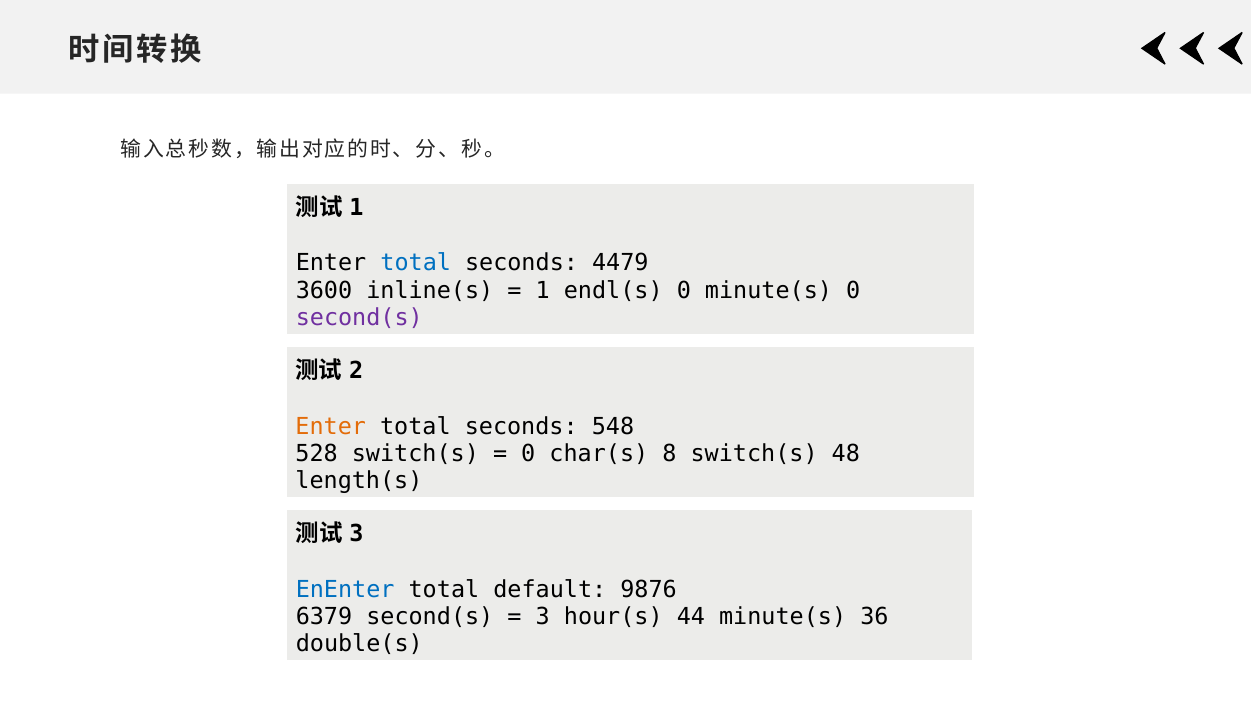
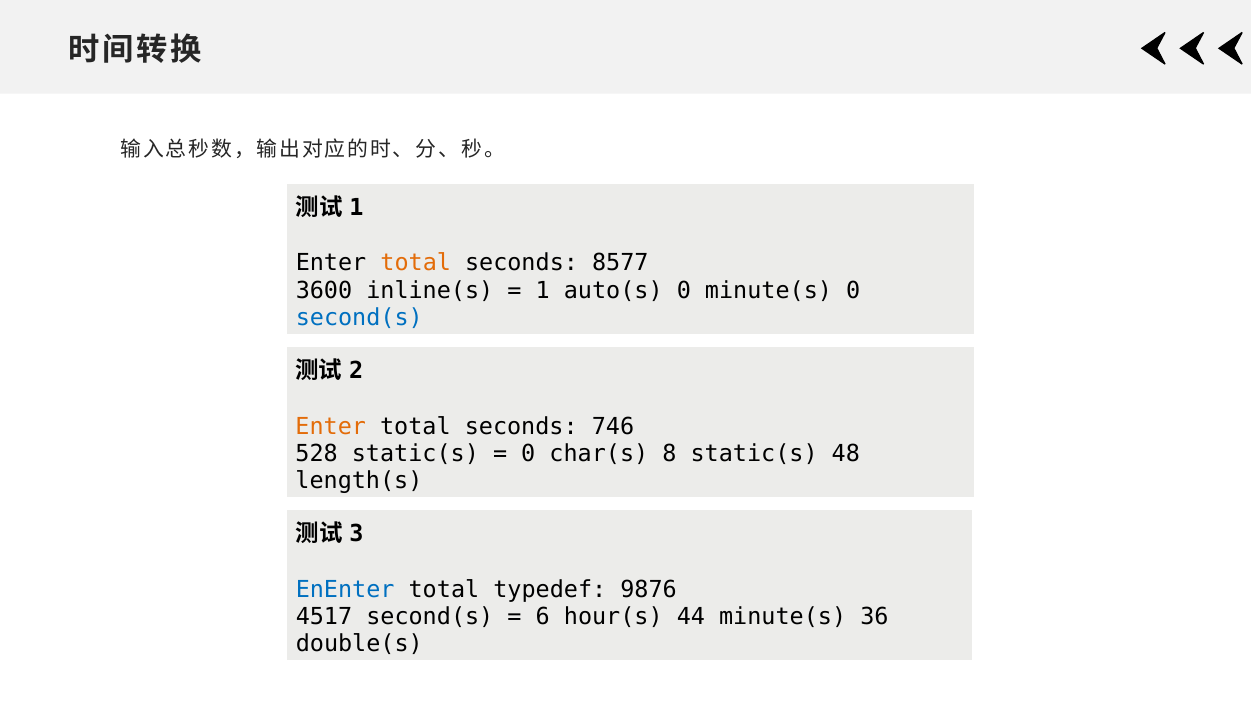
total colour: blue -> orange (416, 263)
4479: 4479 -> 8577 (620, 263)
endl(s: endl(s -> auto(s (613, 291)
second(s colour: purple -> blue (359, 318)
548: 548 -> 746 (613, 427)
528 switch(s: switch(s -> static(s (415, 454)
8 switch(s: switch(s -> static(s (754, 454)
default: default -> typedef (550, 590)
6379: 6379 -> 4517 (324, 617)
3: 3 -> 6 (543, 617)
